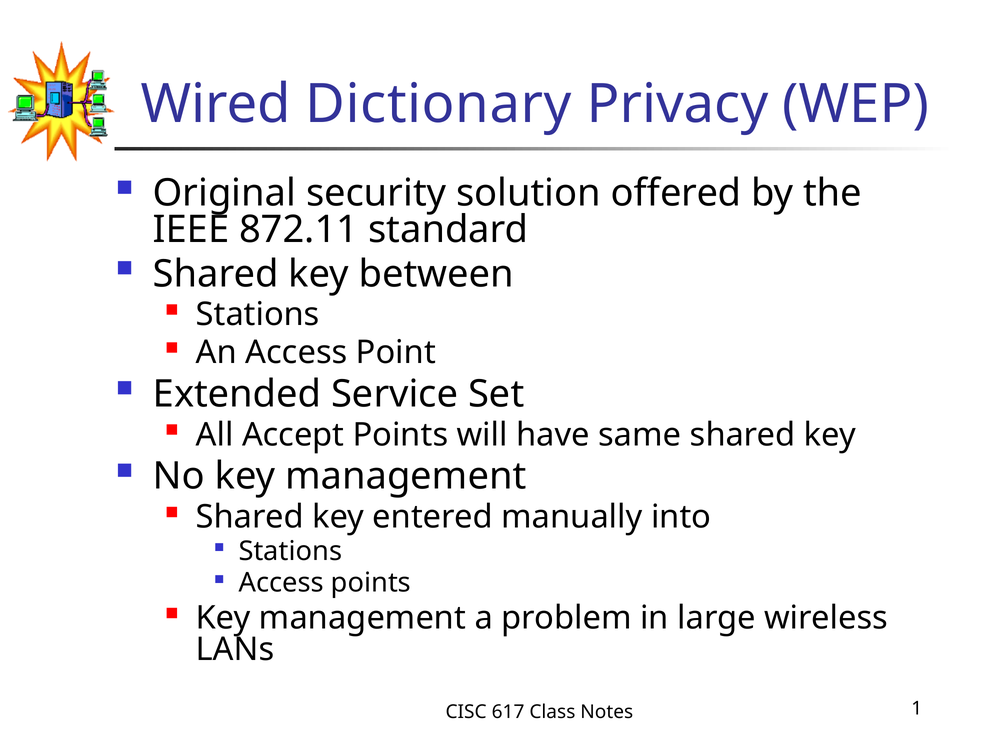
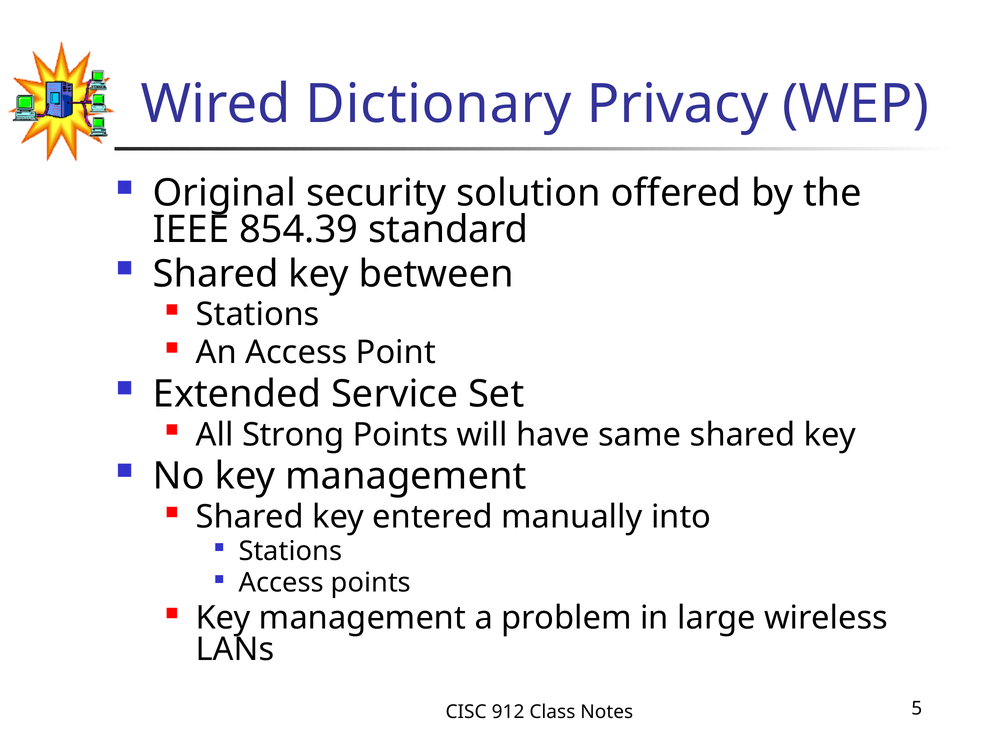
872.11: 872.11 -> 854.39 (299, 230)
Accept: Accept -> Strong (293, 435)
617: 617 -> 912 (508, 712)
1: 1 -> 5 (917, 709)
